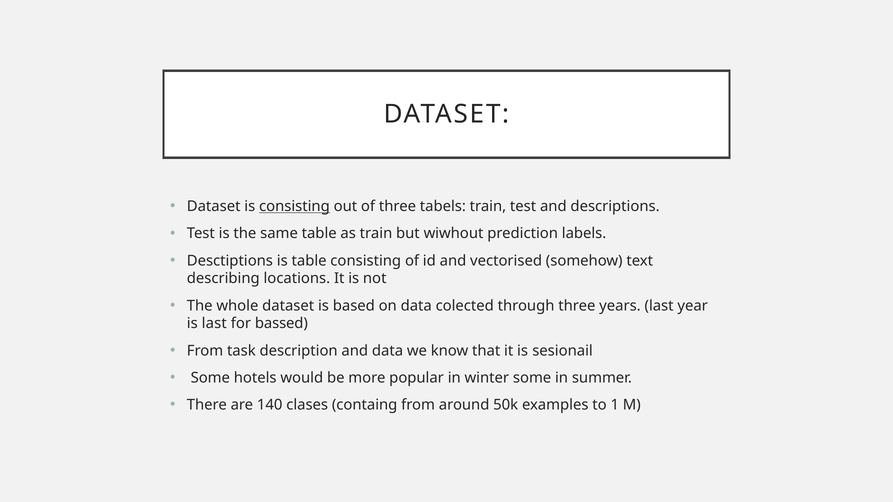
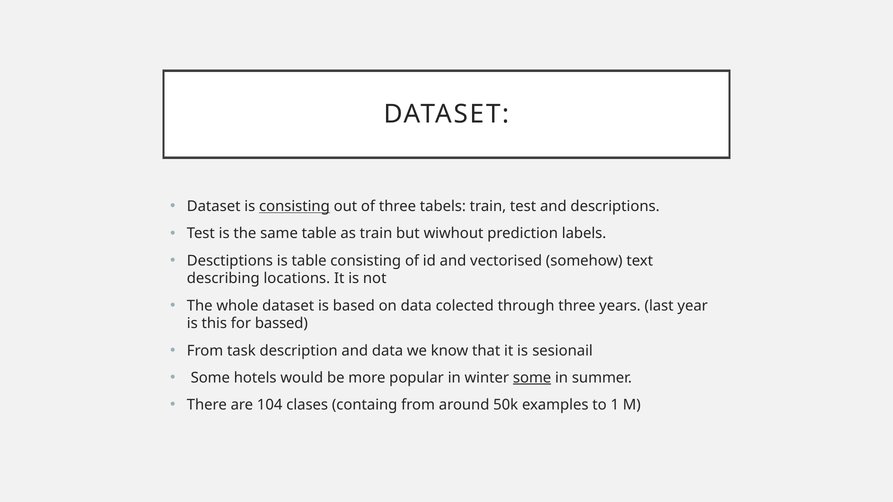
is last: last -> this (214, 324)
some underline: none -> present (532, 378)
140: 140 -> 104 (270, 405)
